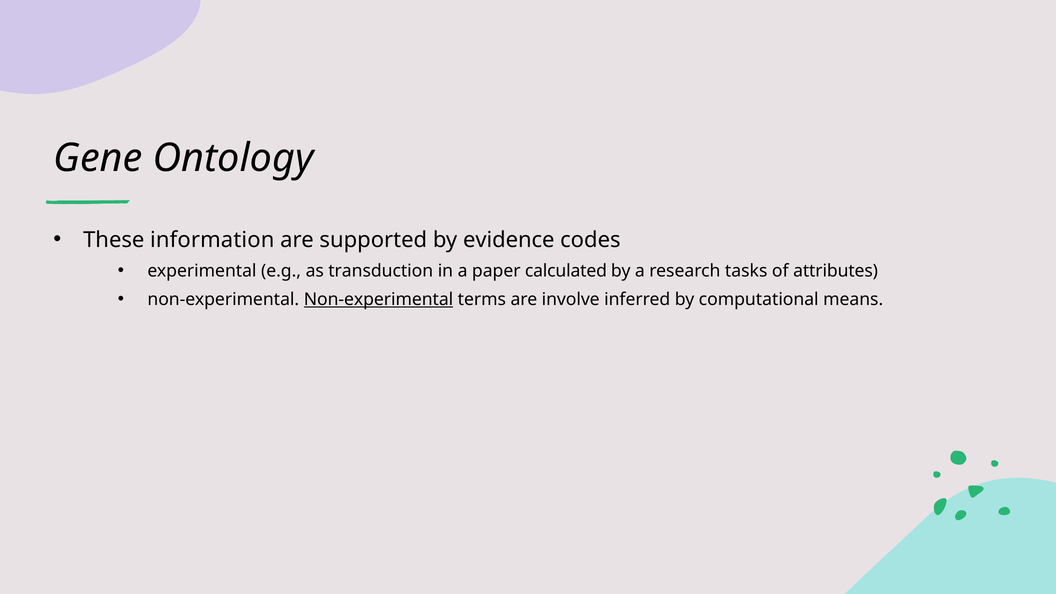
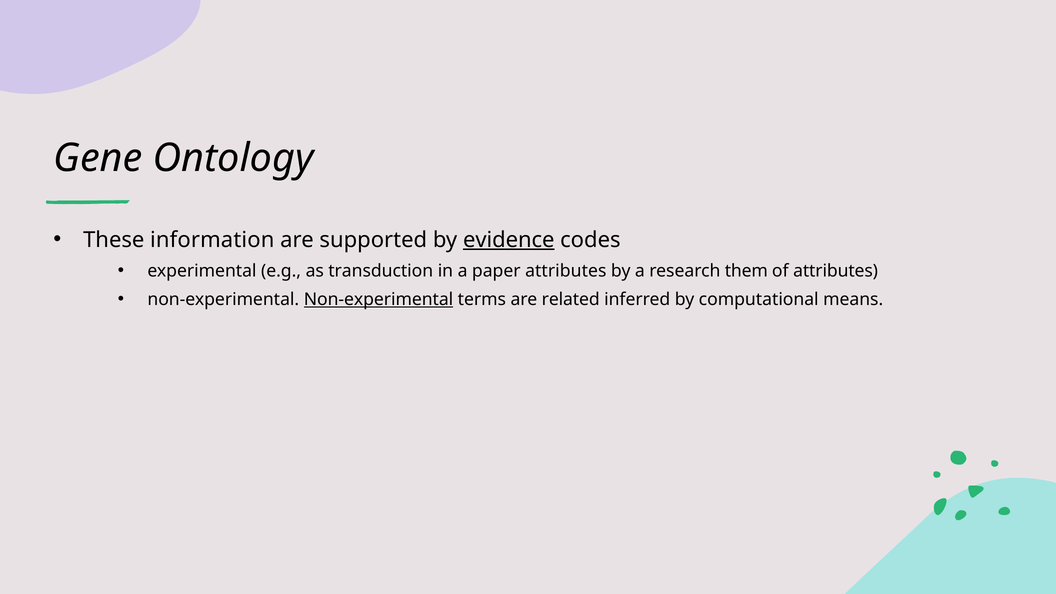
evidence underline: none -> present (509, 240)
paper calculated: calculated -> attributes (566, 271)
tasks: tasks -> them (746, 271)
involve: involve -> related (571, 299)
